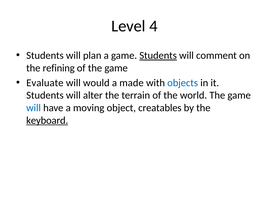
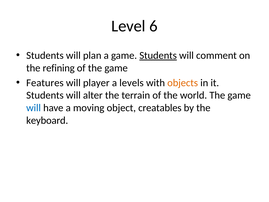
4: 4 -> 6 (153, 26)
Evaluate: Evaluate -> Features (45, 83)
would: would -> player (96, 83)
made: made -> levels (132, 83)
objects colour: blue -> orange (183, 83)
keyboard underline: present -> none (47, 120)
